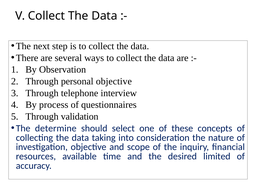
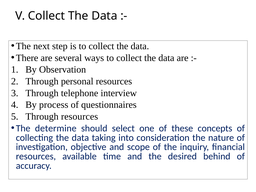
personal objective: objective -> resources (114, 81)
Through validation: validation -> resources (80, 117)
limited: limited -> behind (217, 156)
